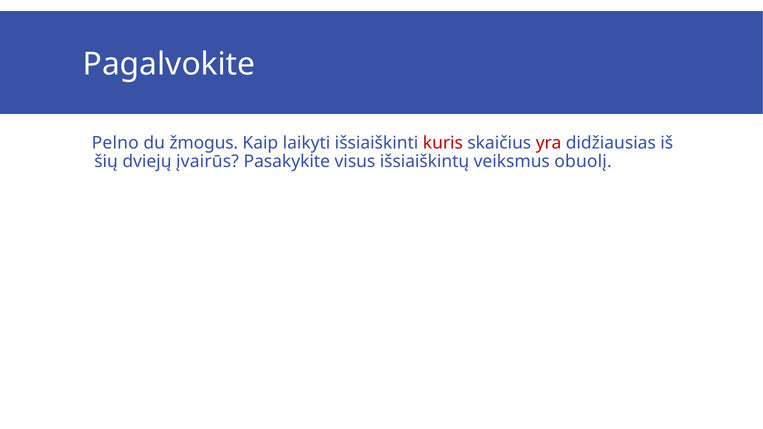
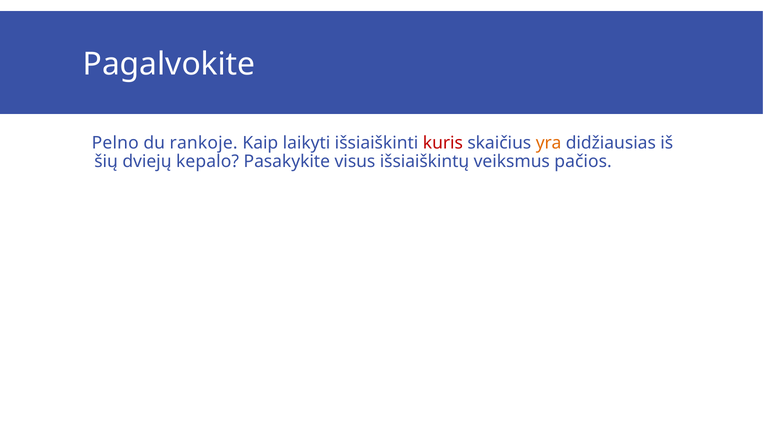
žmogus: žmogus -> rankoje (204, 143)
yra colour: red -> orange (549, 143)
įvairūs: įvairūs -> kepalo (208, 162)
obuolį: obuolį -> pačios (583, 162)
